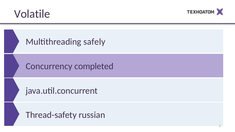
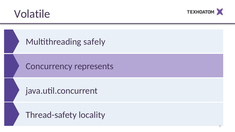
completed: completed -> represents (94, 66)
russian: russian -> locality (92, 115)
